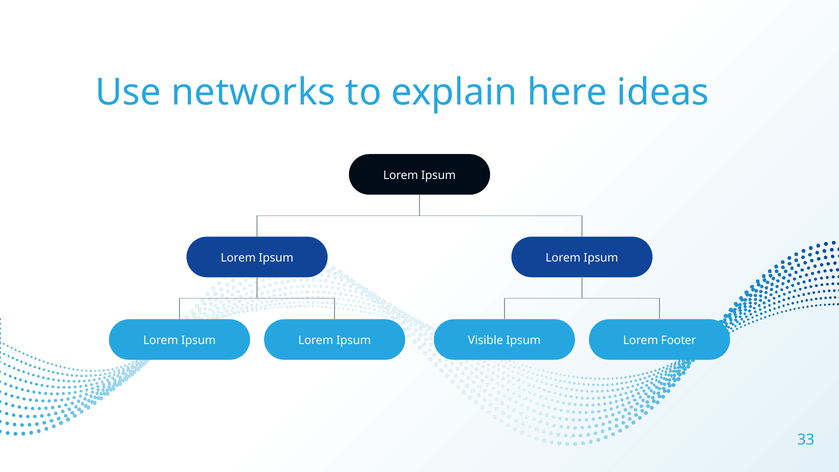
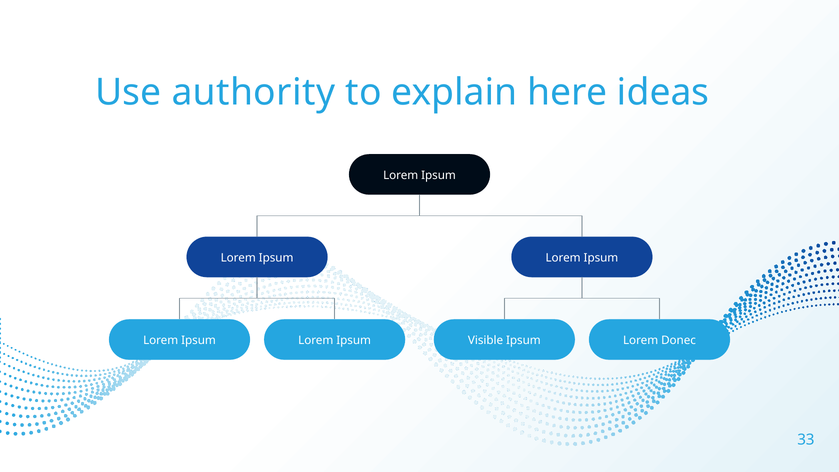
networks: networks -> authority (253, 93)
Footer: Footer -> Donec (679, 340)
